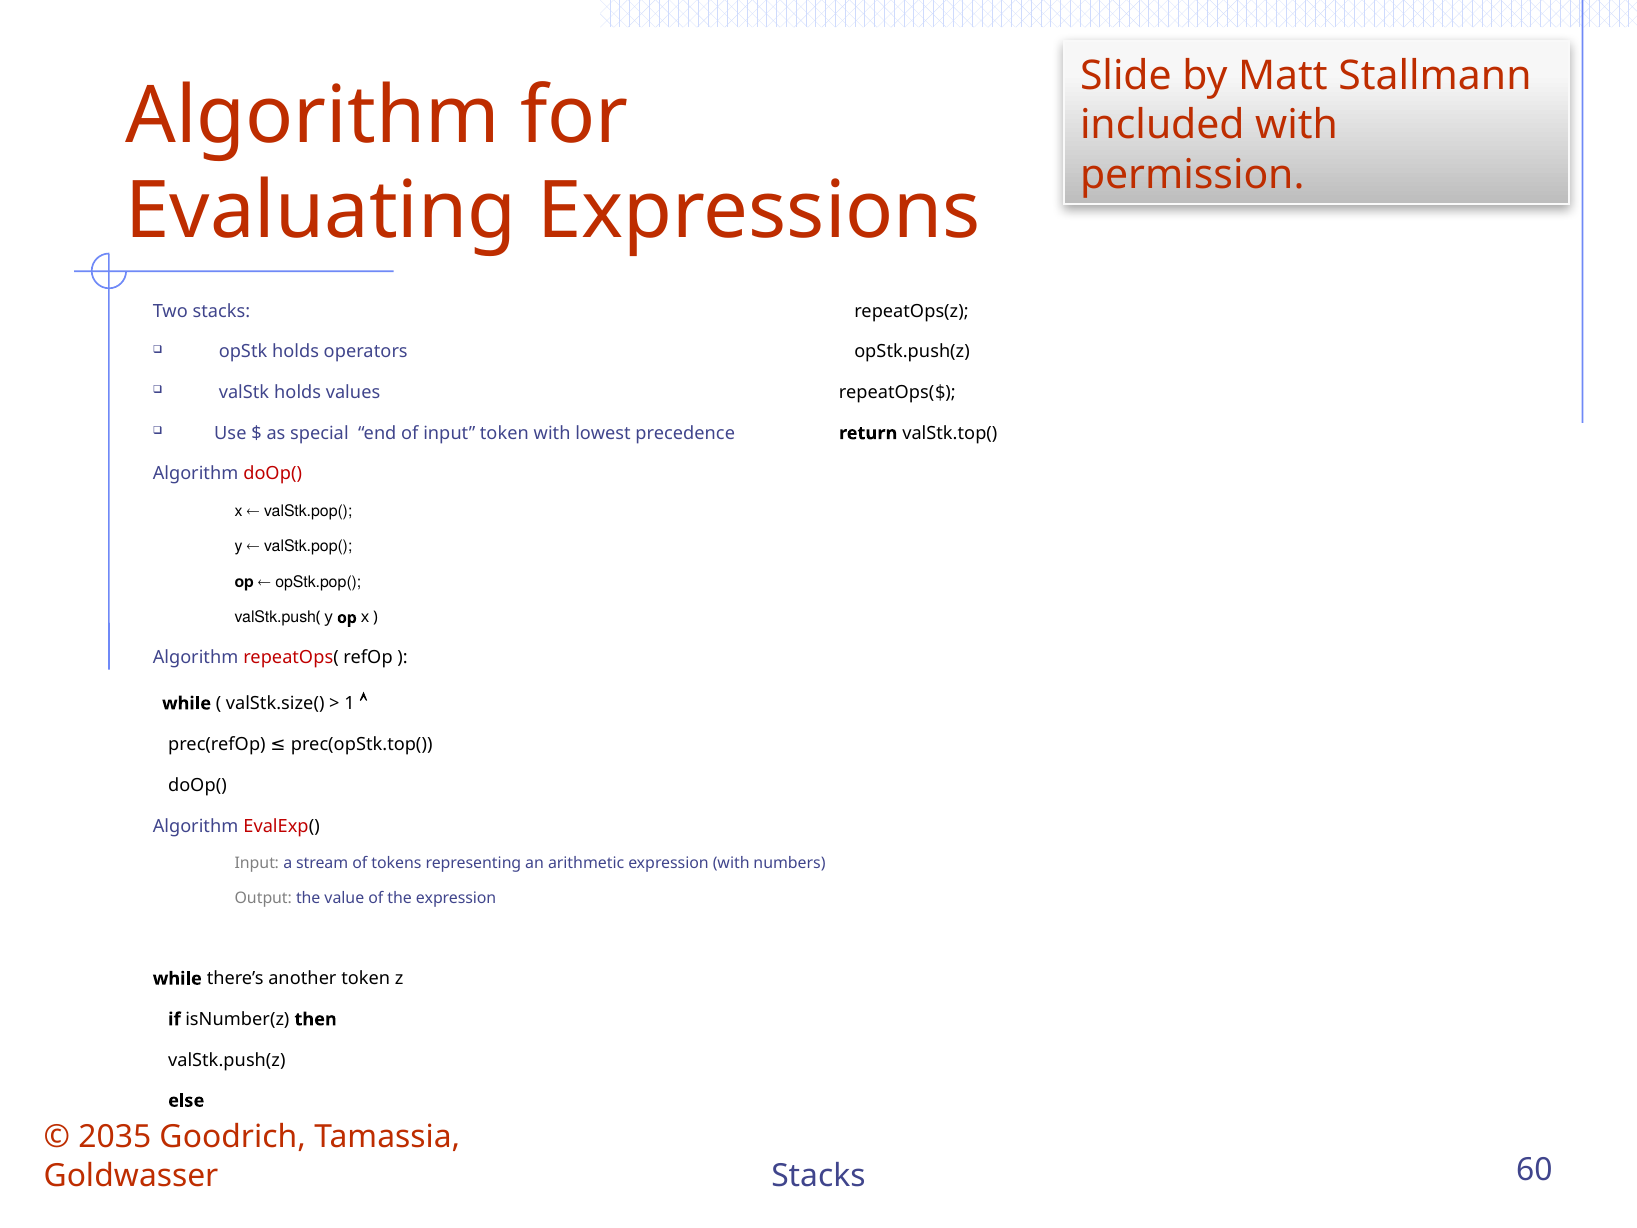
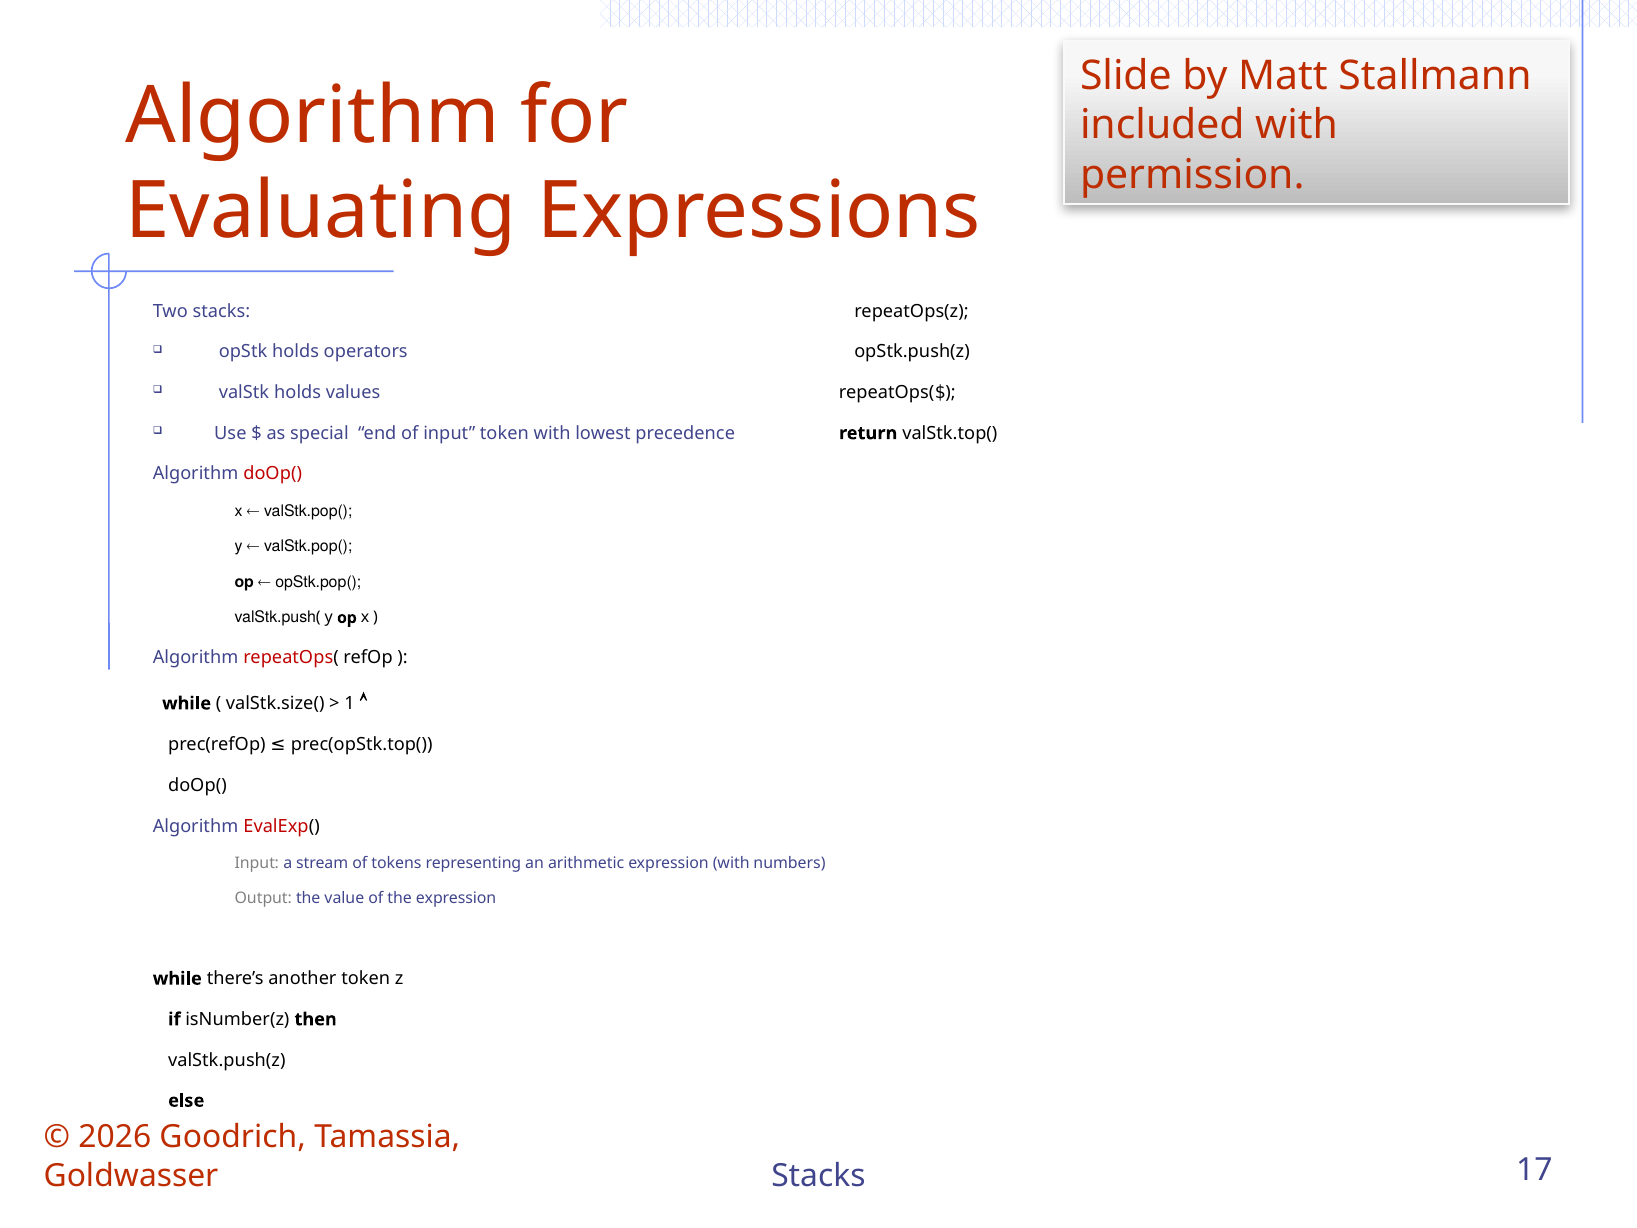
2035: 2035 -> 2026 (115, 1137)
60: 60 -> 17 (1534, 1170)
